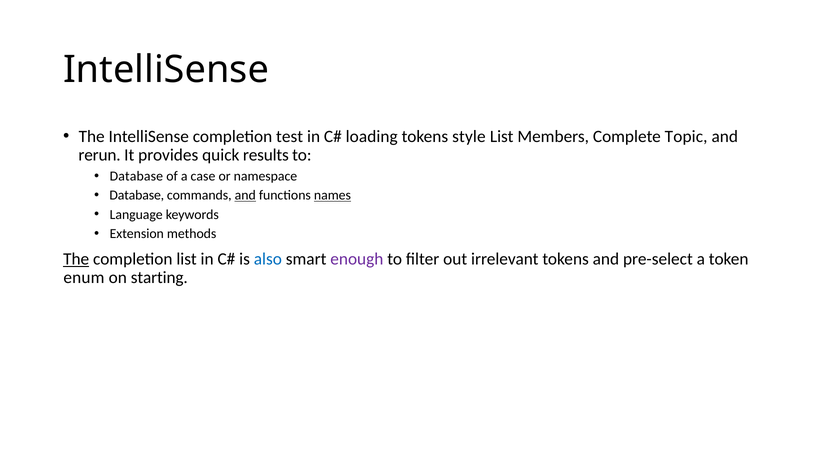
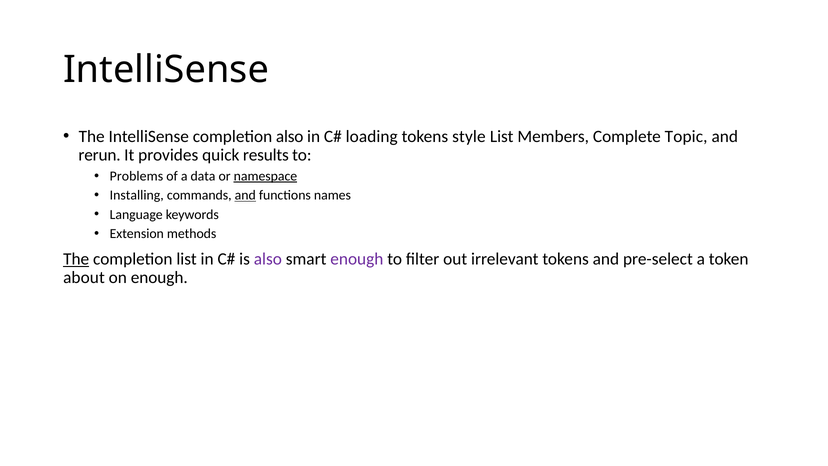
completion test: test -> also (290, 136)
Database: Database -> Problems (136, 176)
case: case -> data (203, 176)
namespace underline: none -> present (265, 176)
Database: Database -> Installing (137, 195)
names underline: present -> none (332, 195)
also colour: blue -> purple (268, 259)
enum: enum -> about (84, 278)
on starting: starting -> enough (159, 278)
